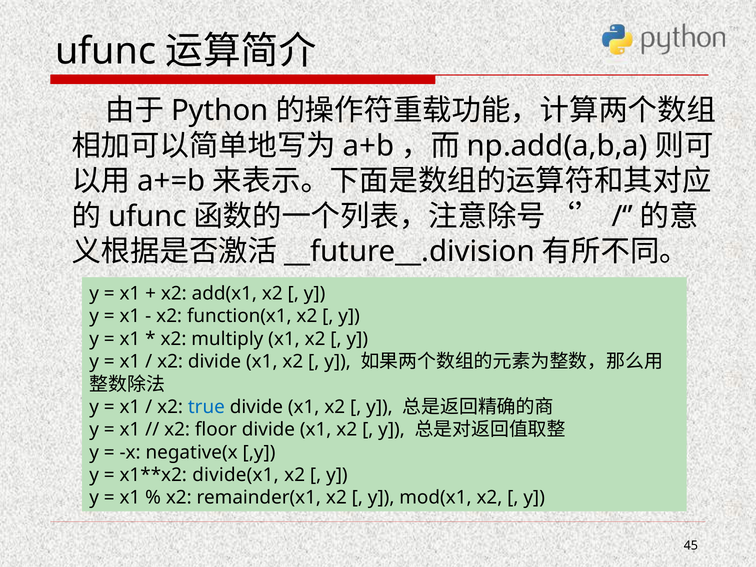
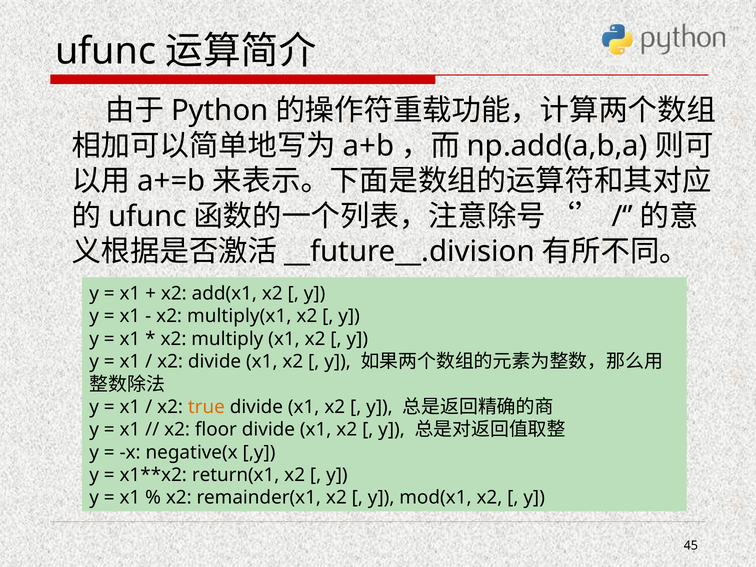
function(x1: function(x1 -> multiply(x1 (239, 316)
true colour: blue -> orange (206, 407)
divide(x1: divide(x1 -> return(x1 (236, 475)
